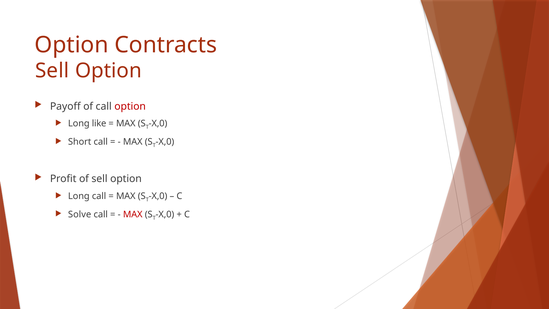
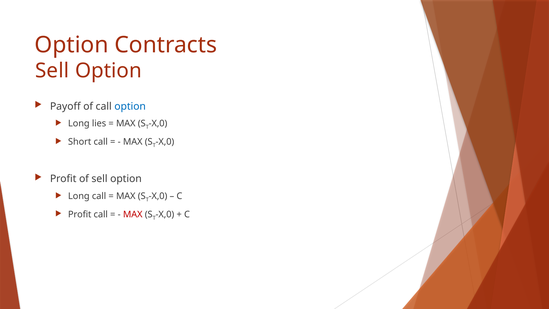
option colour: red -> blue (130, 106)
like: like -> lies (99, 124)
Solve: Solve -> Profit (80, 214)
